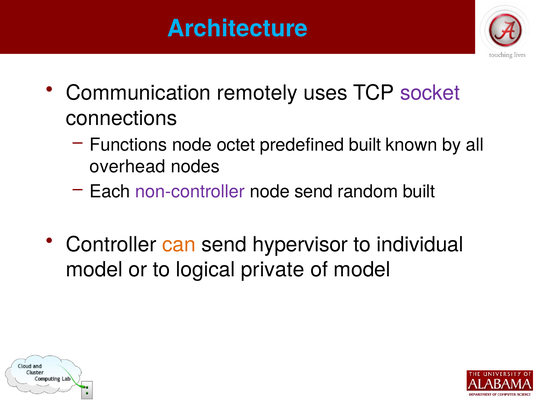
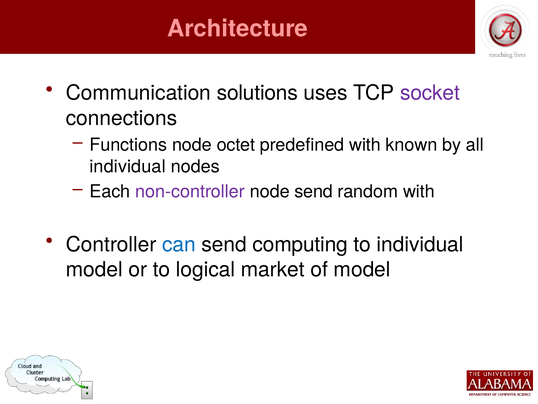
Architecture colour: light blue -> pink (238, 29)
remotely: remotely -> solutions (257, 93)
predefined built: built -> with (365, 145)
overhead: overhead -> individual (128, 166)
random built: built -> with (419, 191)
can colour: orange -> blue (179, 244)
hypervisor: hypervisor -> computing (300, 244)
private: private -> market (273, 269)
